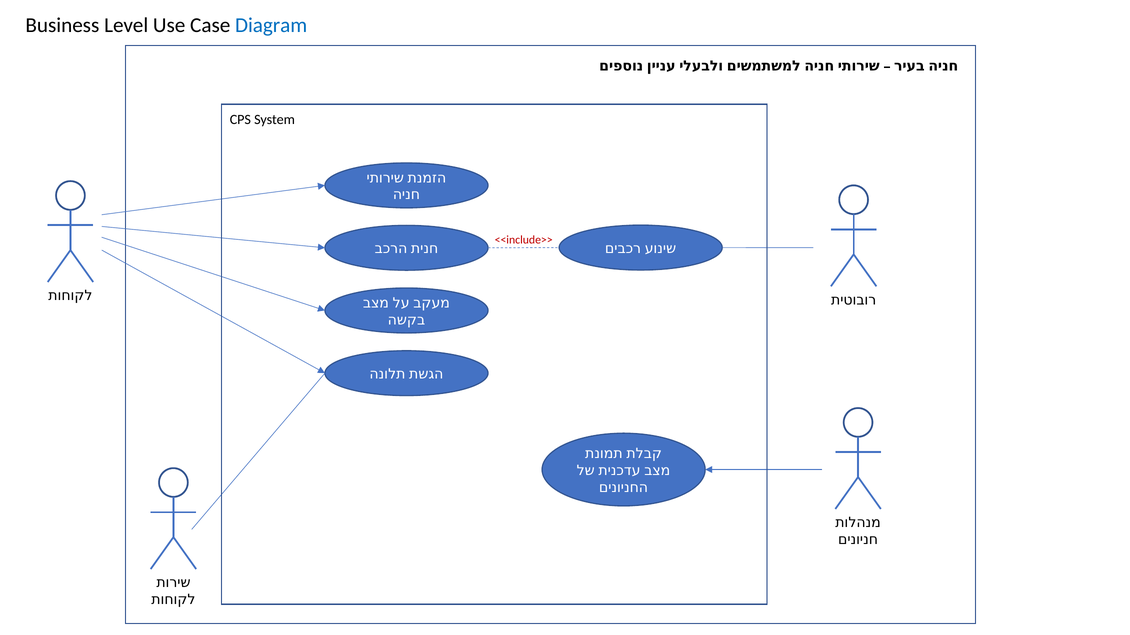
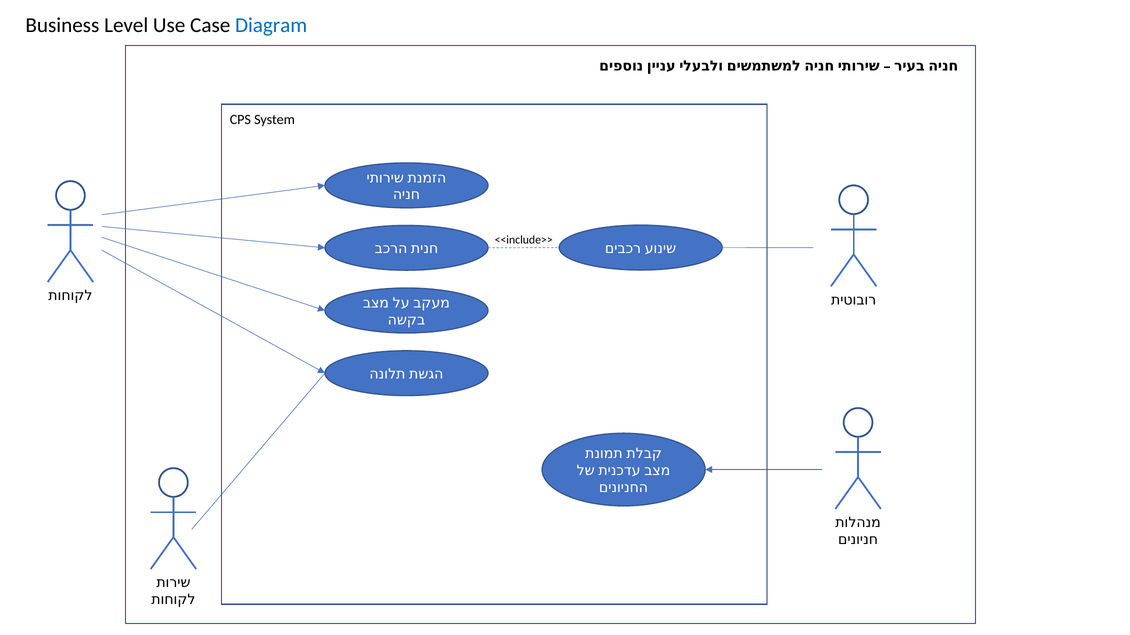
<<include>> colour: red -> black (524, 240)
